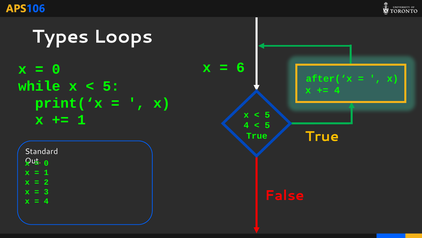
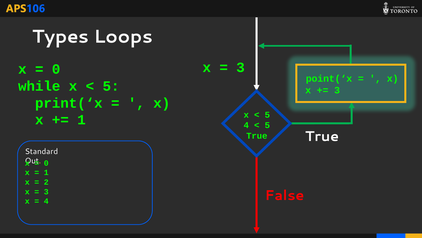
6: 6 -> 3 (241, 67)
after(‘x: after(‘x -> point(‘x (329, 78)
4: 4 -> 3 (337, 90)
True colour: yellow -> white (322, 136)
